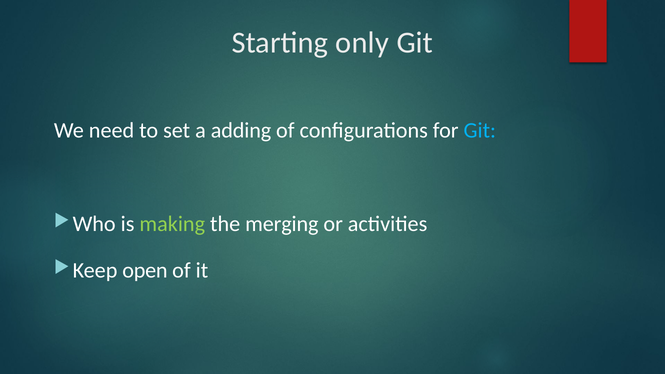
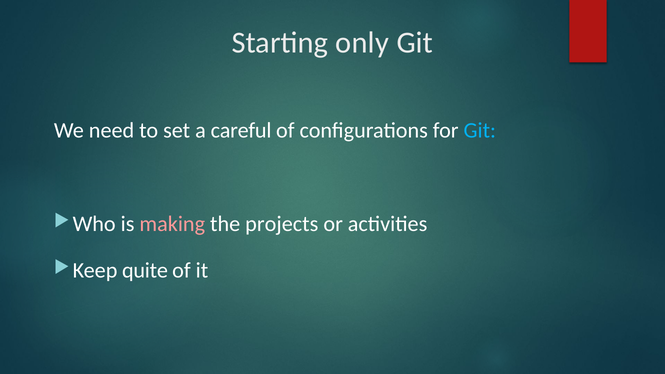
adding: adding -> careful (241, 130)
making colour: light green -> pink (172, 224)
merging: merging -> projects (282, 224)
open: open -> quite (145, 271)
